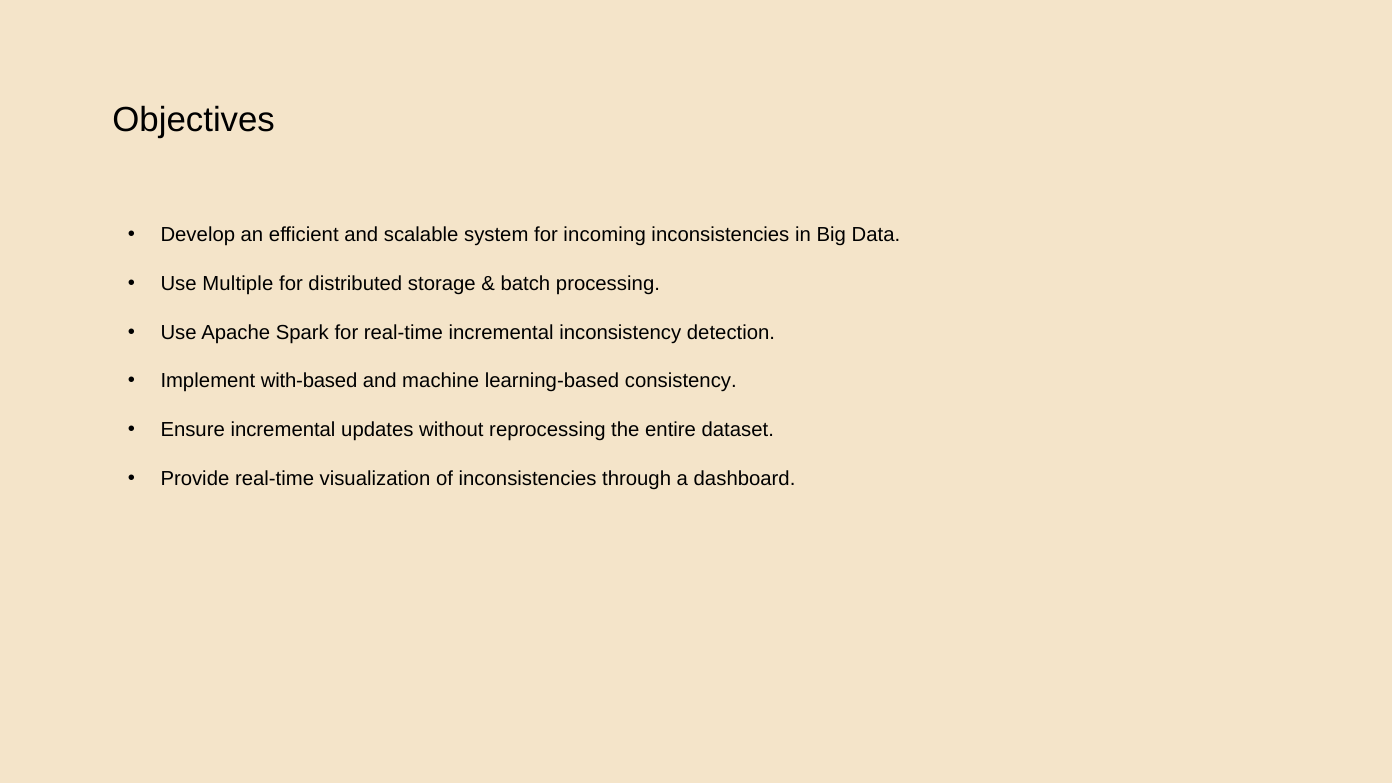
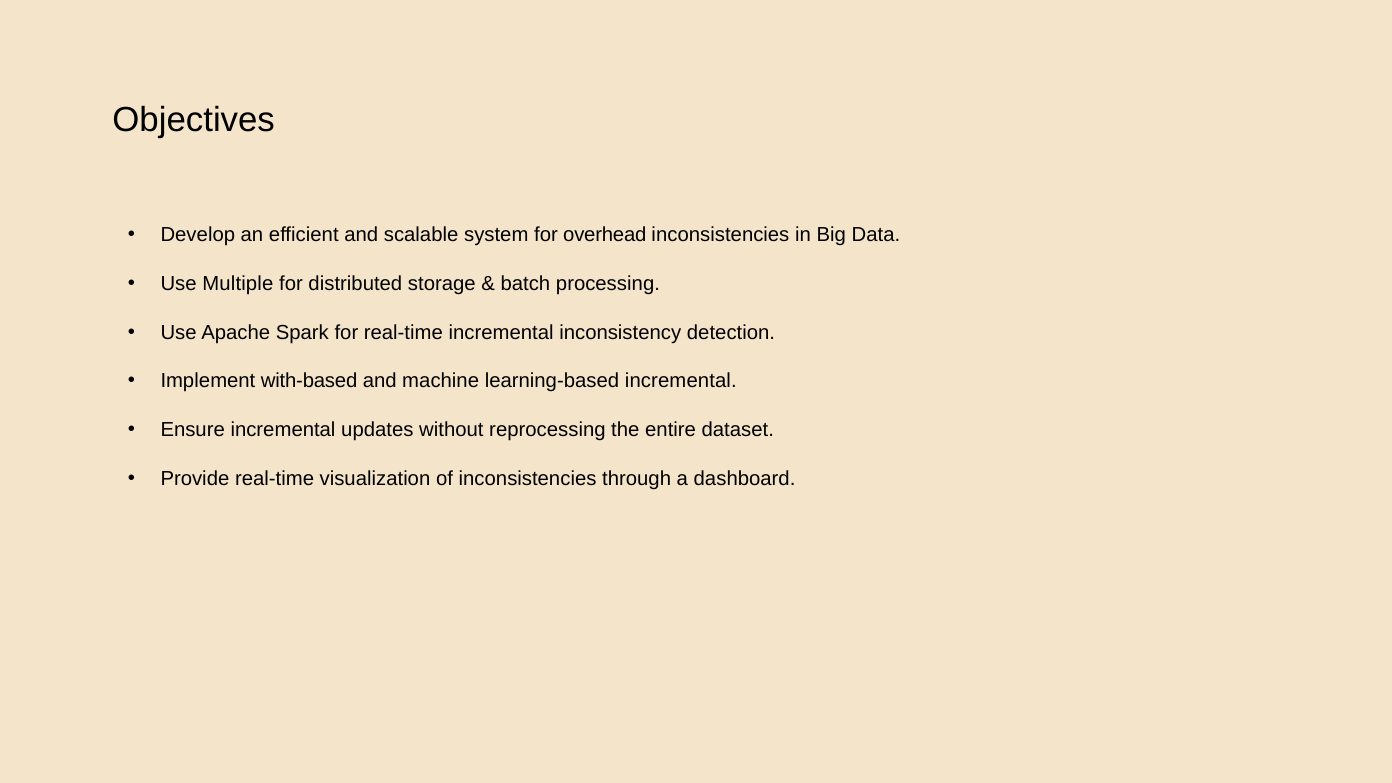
incoming: incoming -> overhead (605, 235)
learning-based consistency: consistency -> incremental (681, 381)
